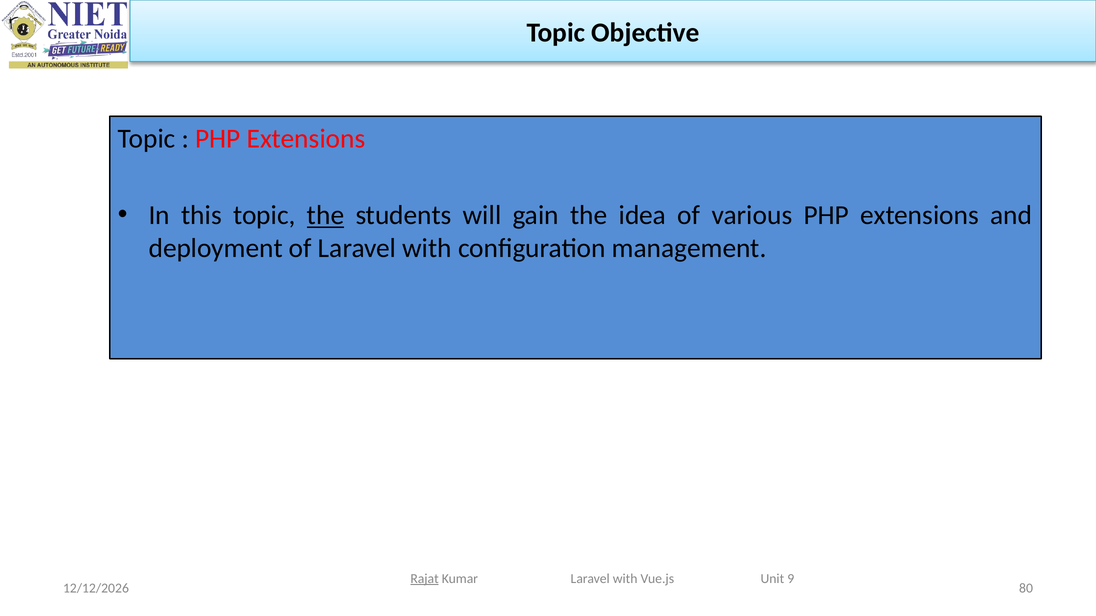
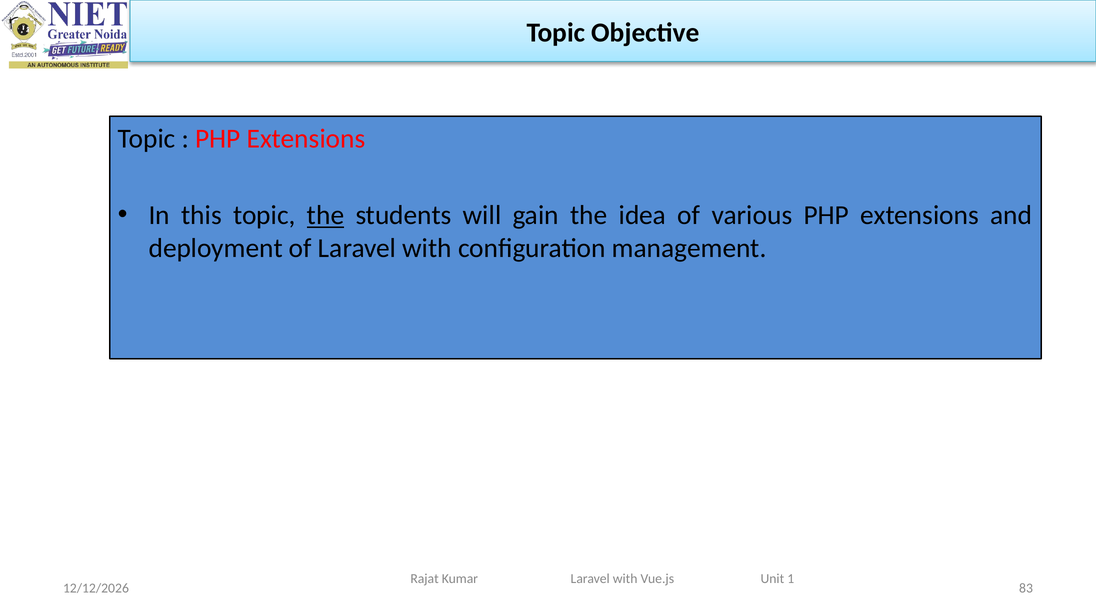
Rajat underline: present -> none (425, 579)
9: 9 -> 1 (791, 579)
80: 80 -> 83 (1026, 589)
